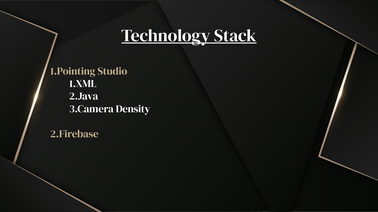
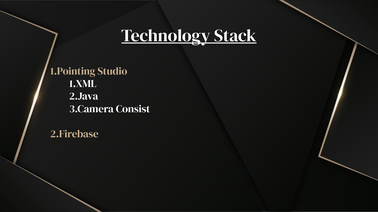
Density: Density -> Consist (133, 109)
